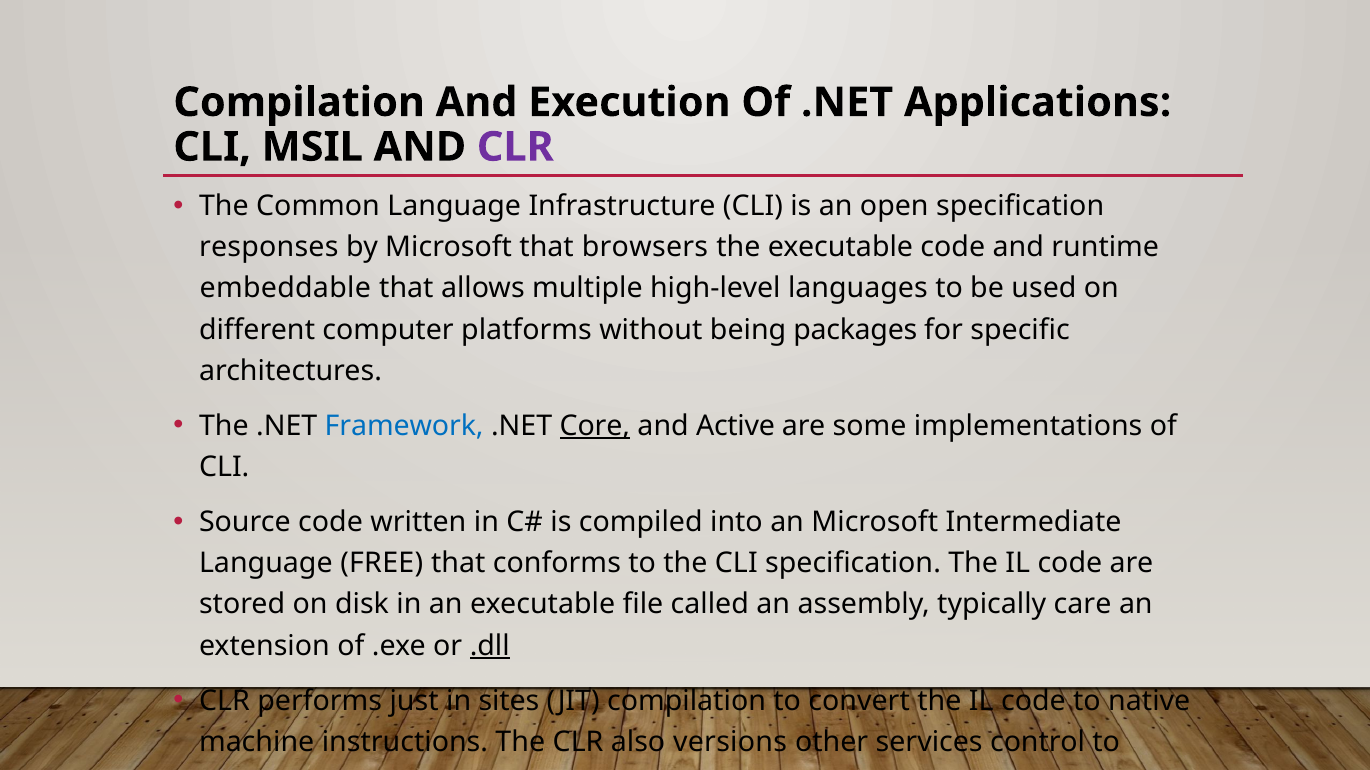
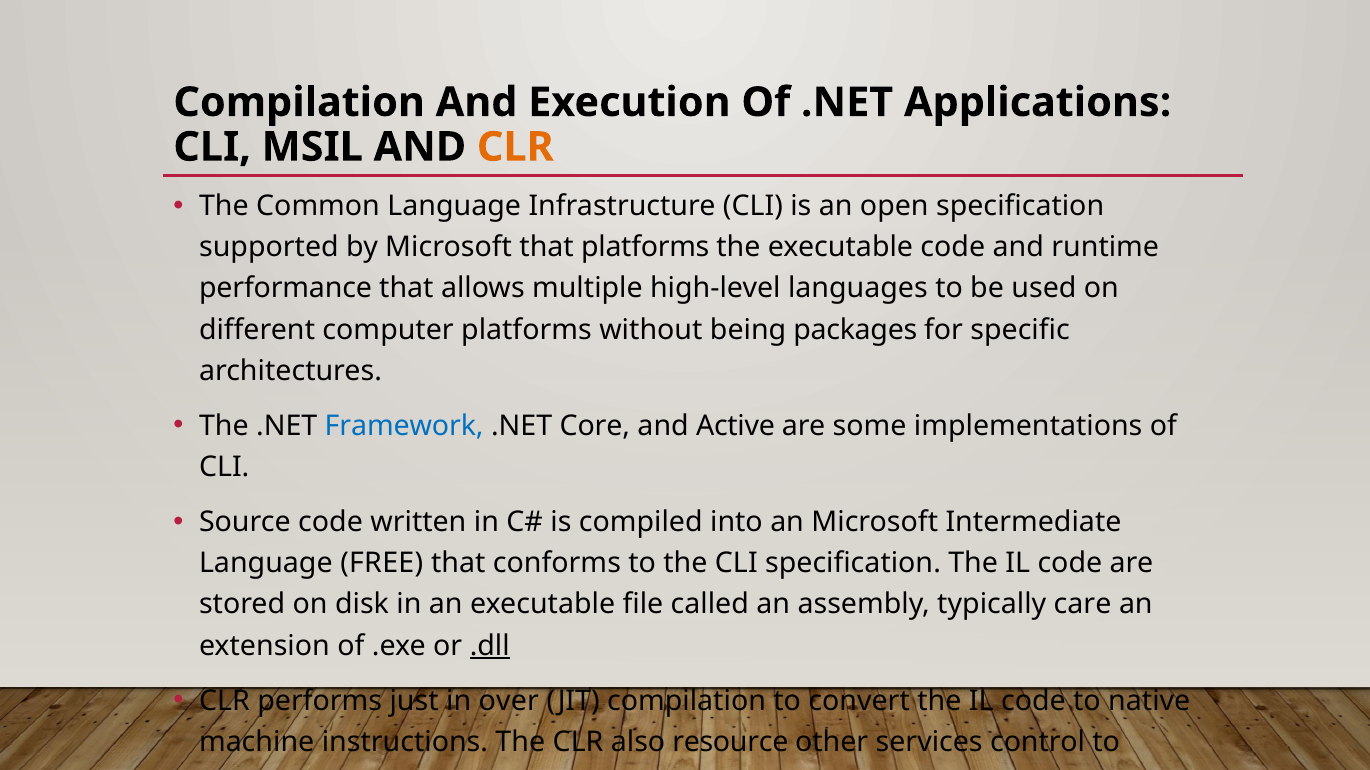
CLR colour: purple -> orange (515, 147)
responses: responses -> supported (269, 248)
that browsers: browsers -> platforms (645, 248)
embeddable: embeddable -> performance (285, 289)
Core underline: present -> none (595, 426)
sites: sites -> over (509, 702)
also versions: versions -> resource (730, 743)
